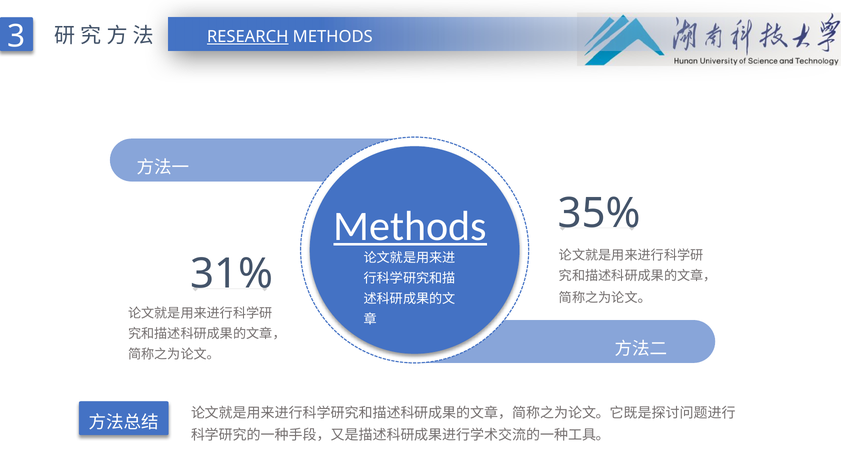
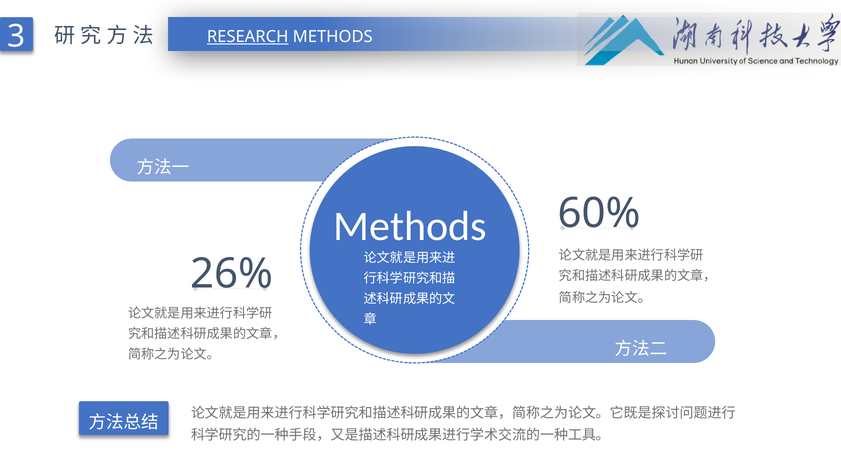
35%: 35% -> 60% (599, 213)
Methods underline: present -> none (410, 226)
31%: 31% -> 26% (232, 274)
